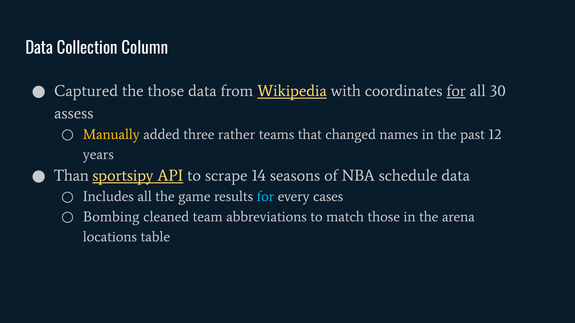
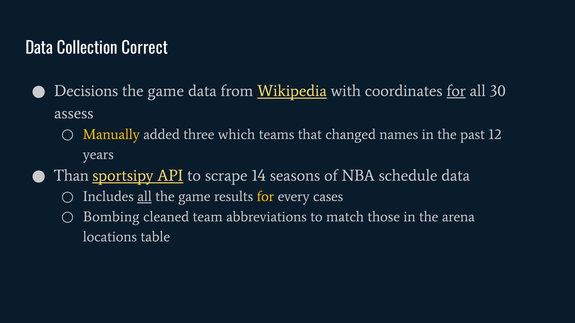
Column: Column -> Correct (145, 48)
Captured: Captured -> Decisions (86, 91)
those: those -> game (166, 91)
rather: rather -> which (237, 134)
all underline: none -> present (145, 197)
for colour: light blue -> yellow (265, 197)
